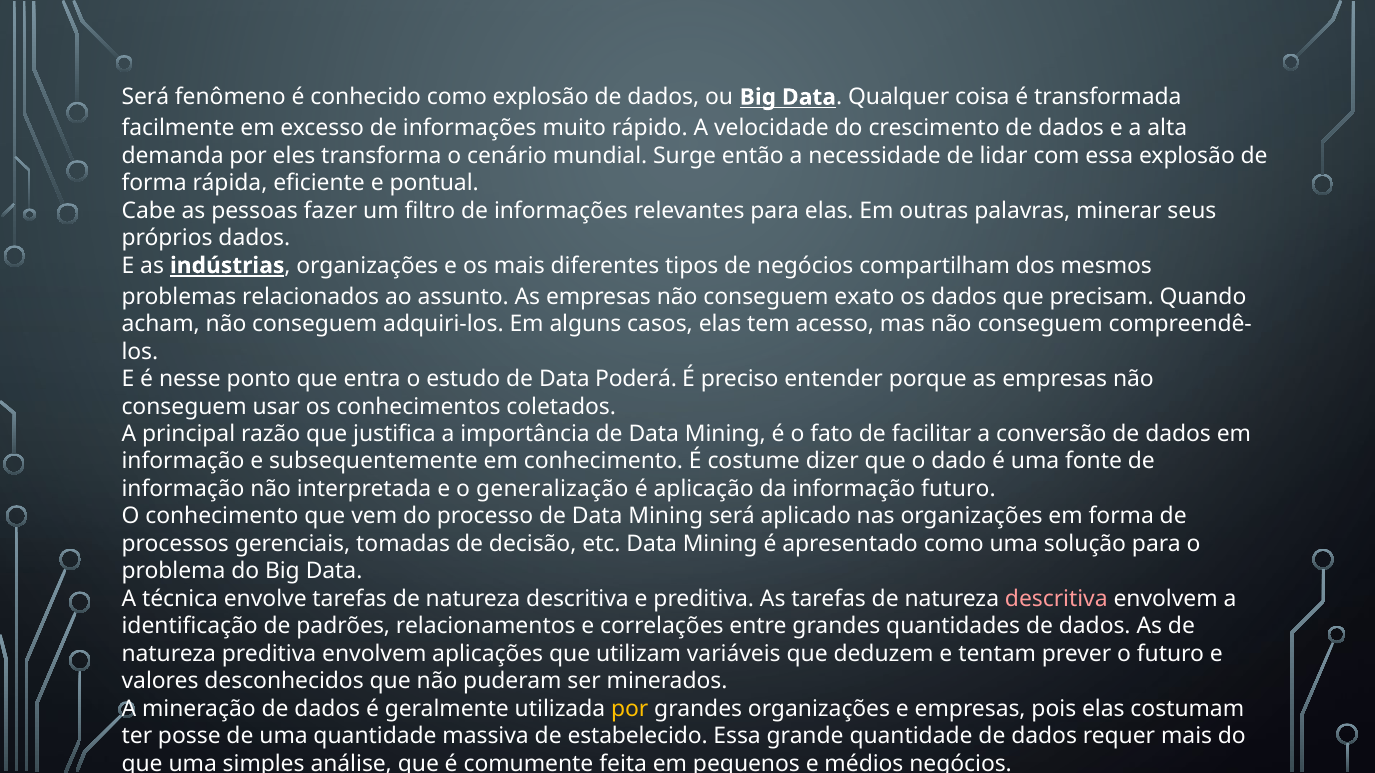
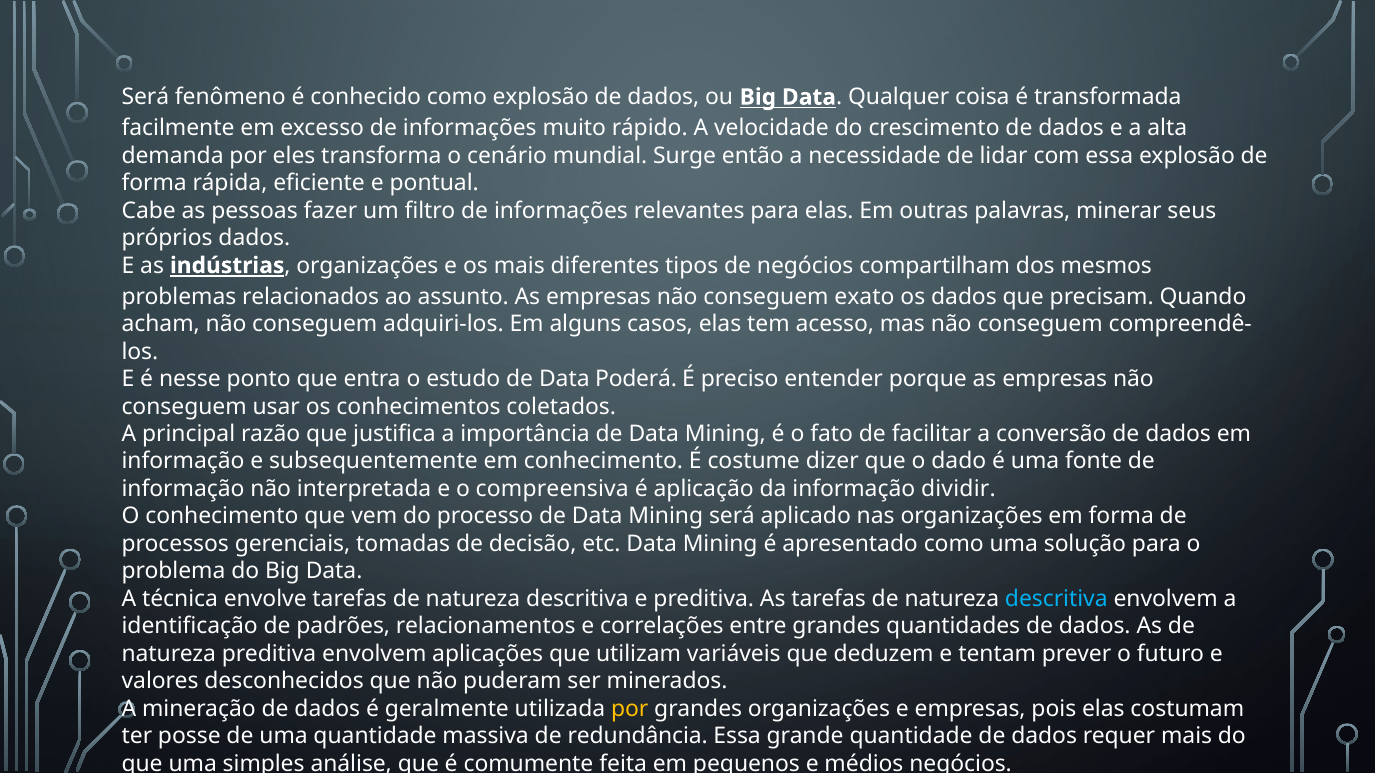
generalização: generalização -> compreensiva (552, 489)
informação futuro: futuro -> dividir (958, 489)
descritiva colour: pink -> light blue (1056, 599)
estabelecido: estabelecido -> redundância (638, 737)
